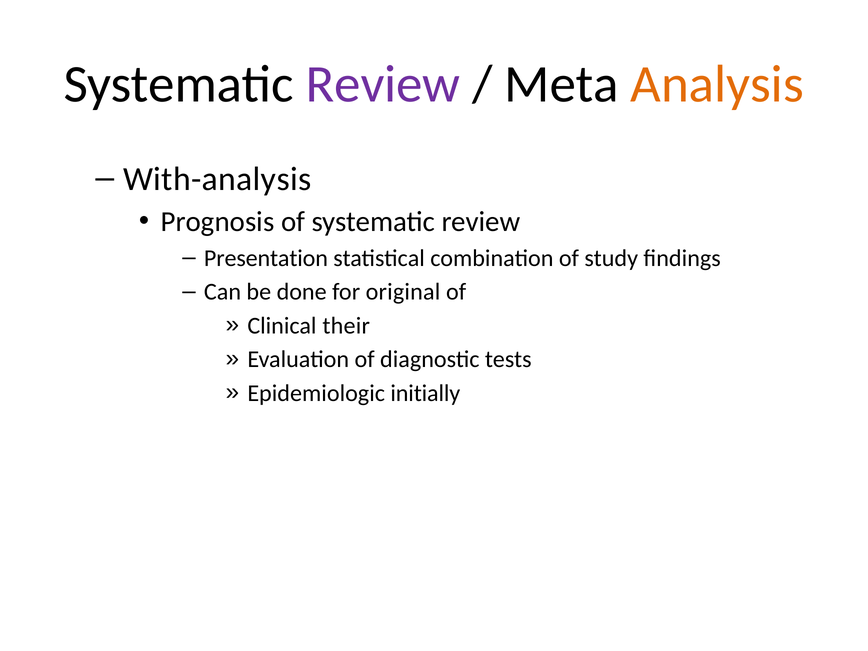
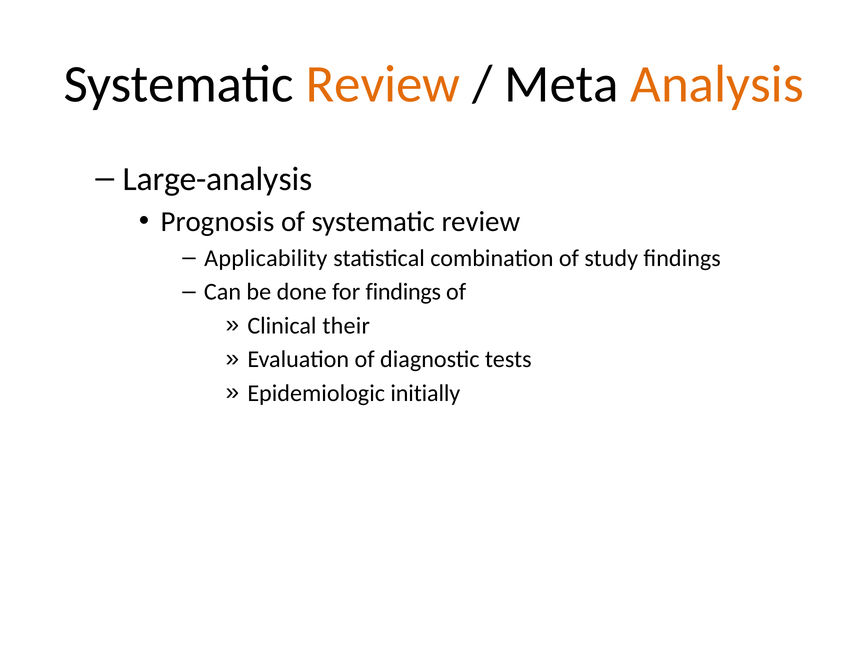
Review colour: purple -> orange (383, 84)
With-analysis: With-analysis -> Large-analysis (217, 179)
Presentation: Presentation -> Applicability (266, 258)
for original: original -> findings (403, 292)
